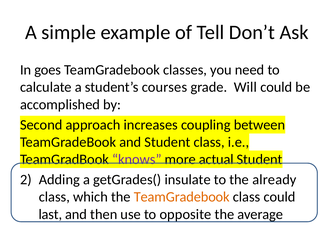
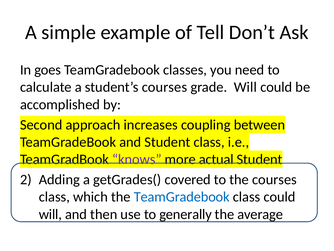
insulate: insulate -> covered (188, 179)
the already: already -> courses (274, 179)
TeamGradebook colour: orange -> blue (182, 197)
last: last -> will (50, 214)
opposite: opposite -> generally (186, 214)
